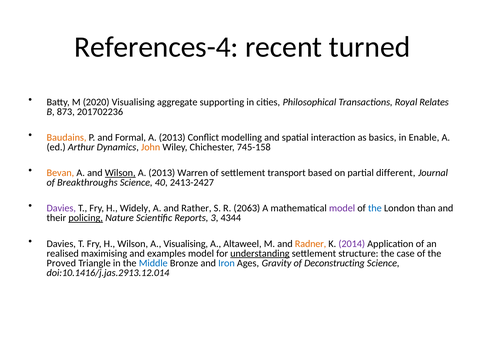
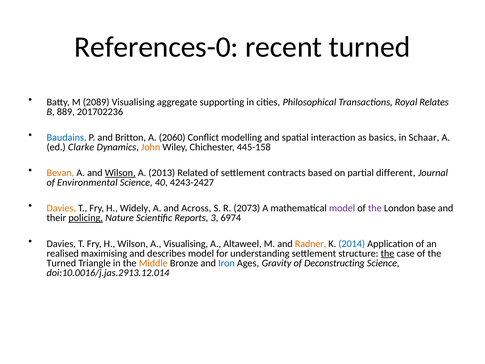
References-4: References-4 -> References-0 (156, 47)
2020: 2020 -> 2089 (96, 102)
873: 873 -> 889 (66, 112)
Baudains colour: orange -> blue (67, 137)
Formal: Formal -> Britton (131, 137)
2013: 2013 -> 2060 (172, 137)
Enable: Enable -> Schaar (424, 137)
Arthur: Arthur -> Clarke (81, 147)
745-158: 745-158 -> 445-158 (254, 147)
Warren: Warren -> Related (193, 173)
transport: transport -> contracts (287, 173)
Breakthroughs: Breakthroughs -> Environmental (87, 182)
2413-2427: 2413-2427 -> 4243-2427 (192, 182)
Davies colour: purple -> orange (61, 208)
Rather: Rather -> Across (196, 208)
2063: 2063 -> 2073 (247, 208)
the colour: blue -> purple (375, 208)
than: than -> base (426, 208)
4344: 4344 -> 6974 (231, 218)
2014 colour: purple -> blue (352, 244)
examples: examples -> describes (166, 253)
understanding underline: present -> none (260, 253)
the underline: none -> present (388, 253)
Proved: Proved -> Turned (61, 263)
Middle colour: blue -> orange (153, 263)
doi:10.1416/j.jas.2913.12.014: doi:10.1416/j.jas.2913.12.014 -> doi:10.0016/j.jas.2913.12.014 (108, 273)
